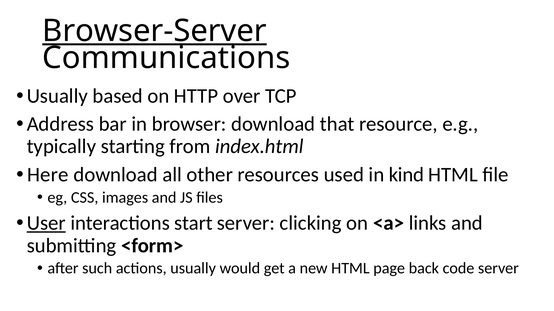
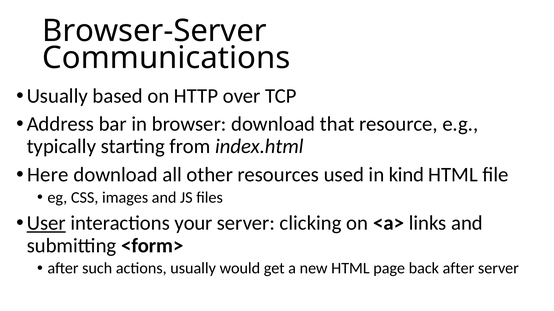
Browser-Server underline: present -> none (154, 31)
start: start -> your (193, 224)
back code: code -> after (458, 269)
